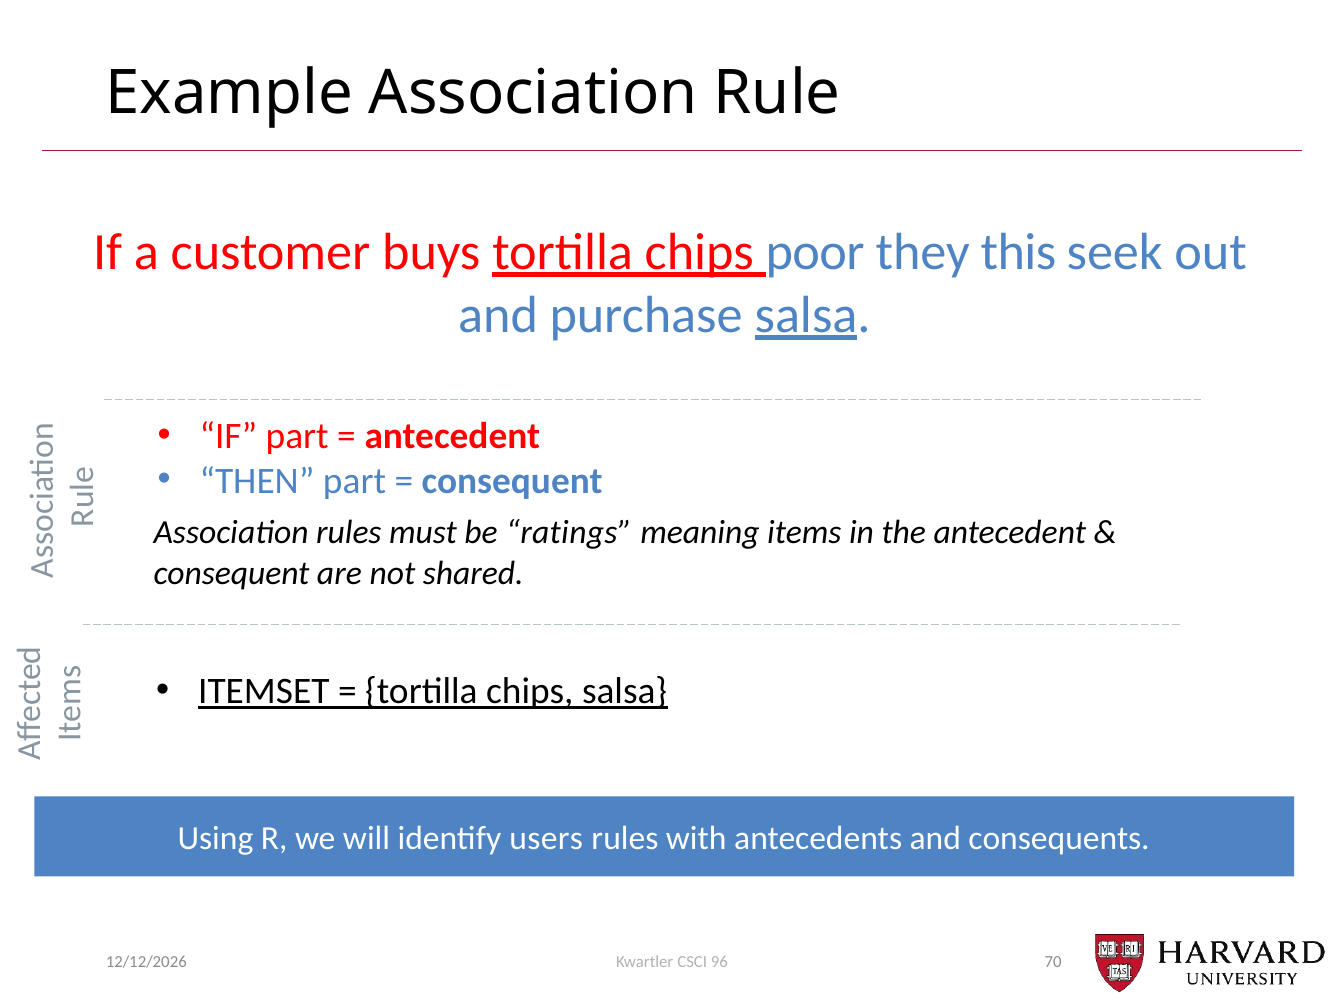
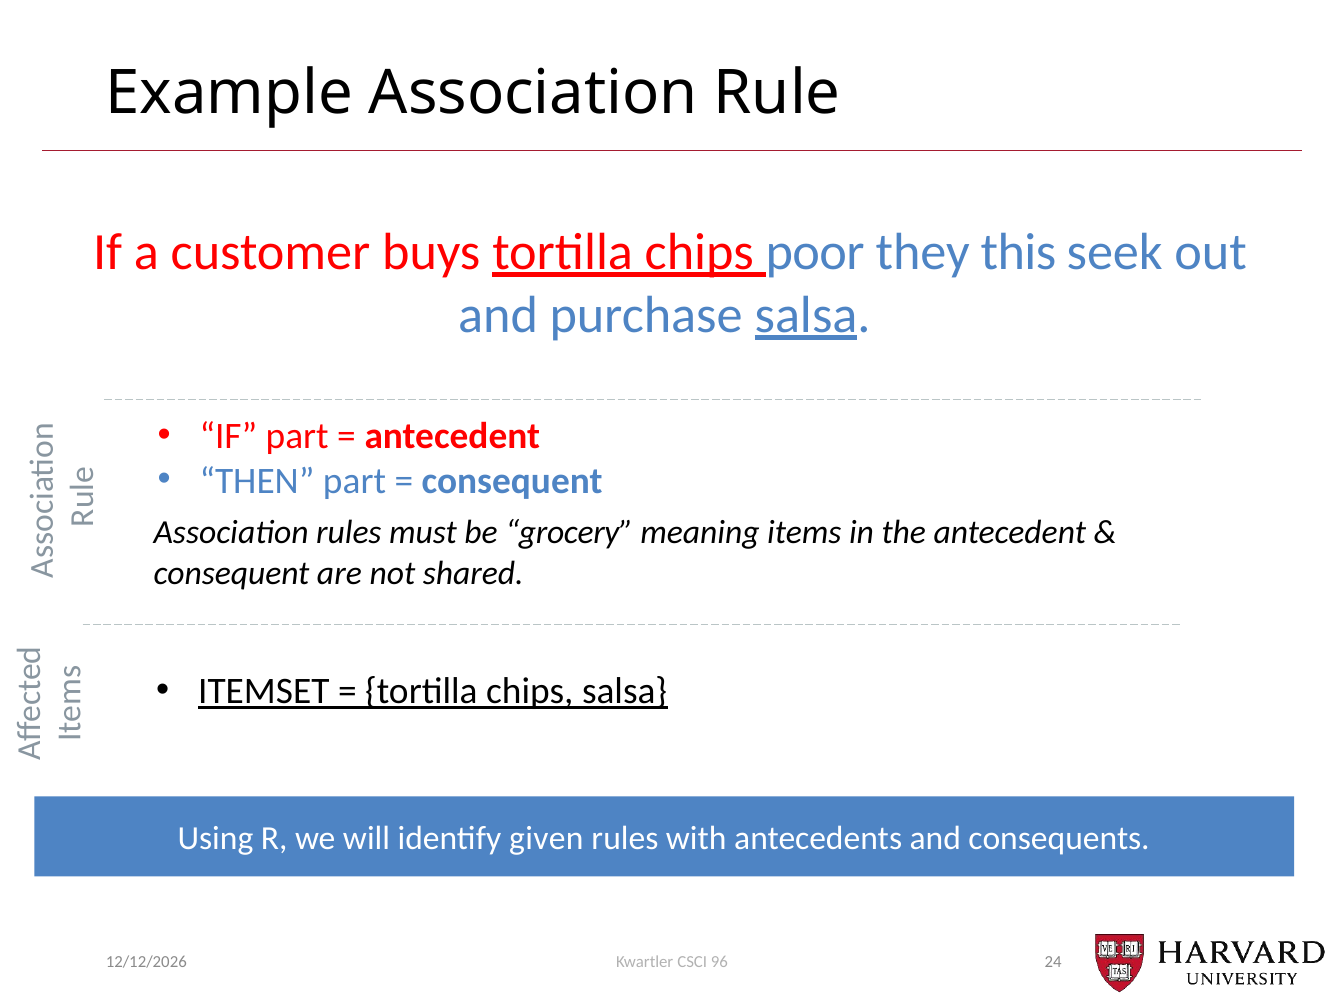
ratings: ratings -> grocery (569, 533)
users: users -> given (546, 839)
70: 70 -> 24 (1053, 962)
